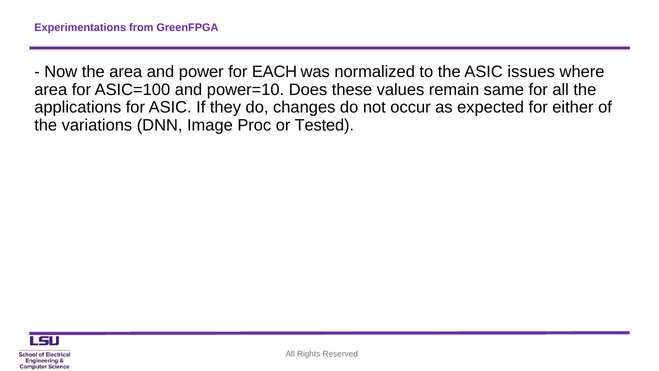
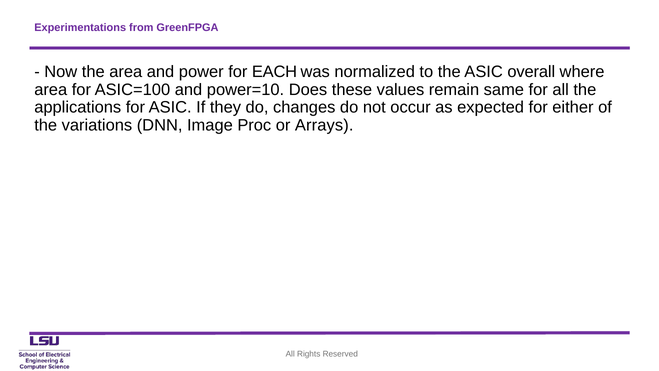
issues: issues -> overall (531, 72)
Tested: Tested -> Arrays (324, 125)
